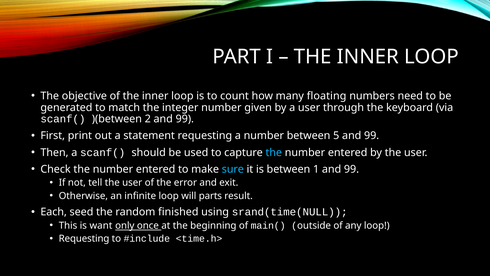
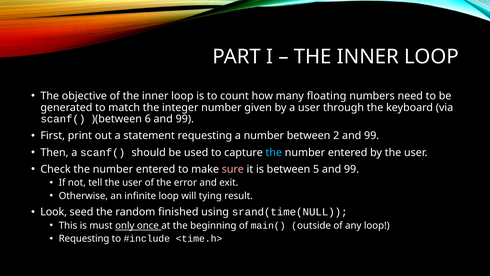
2: 2 -> 6 (148, 119)
5: 5 -> 2 (336, 136)
sure colour: light blue -> pink (233, 169)
1: 1 -> 5 (316, 169)
parts: parts -> tying (210, 196)
Each: Each -> Look (54, 212)
want: want -> must (101, 225)
